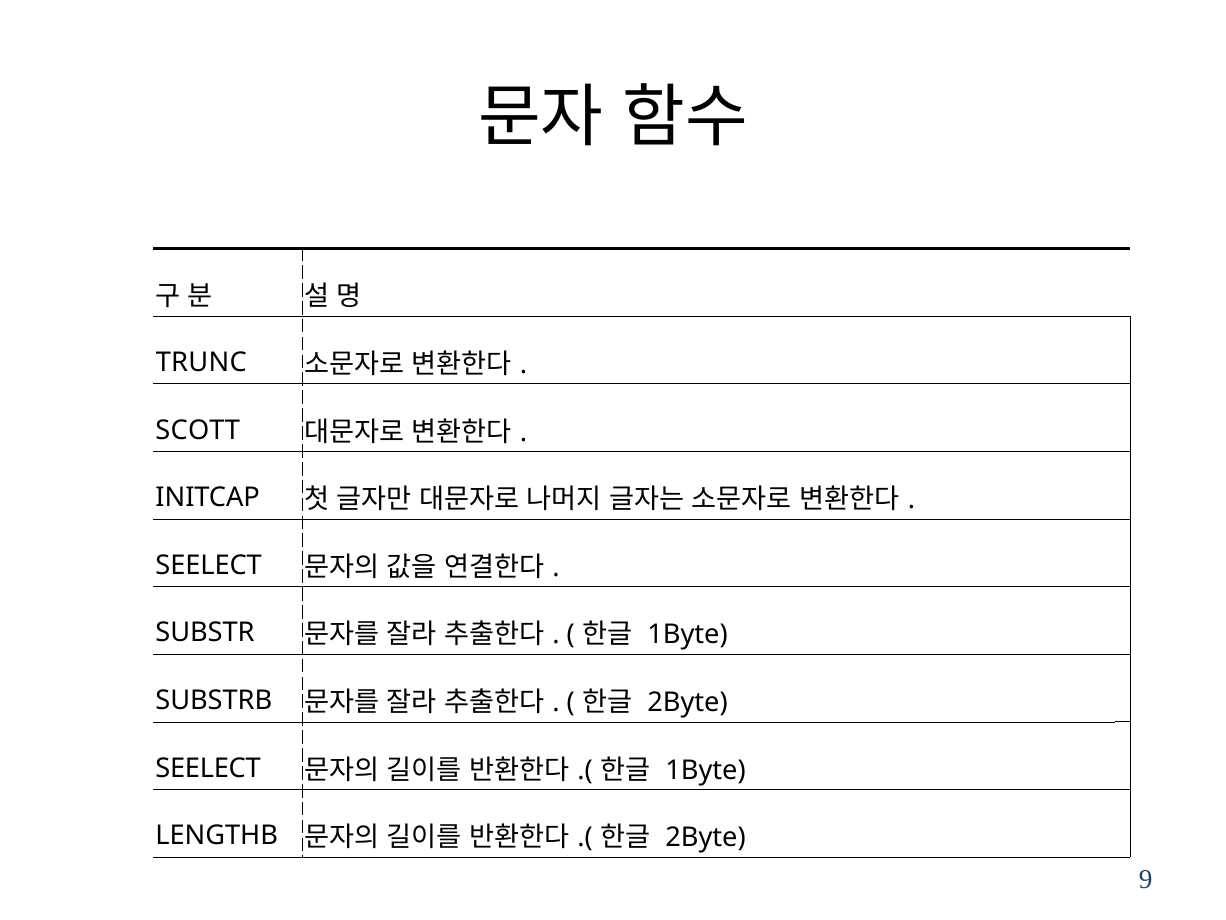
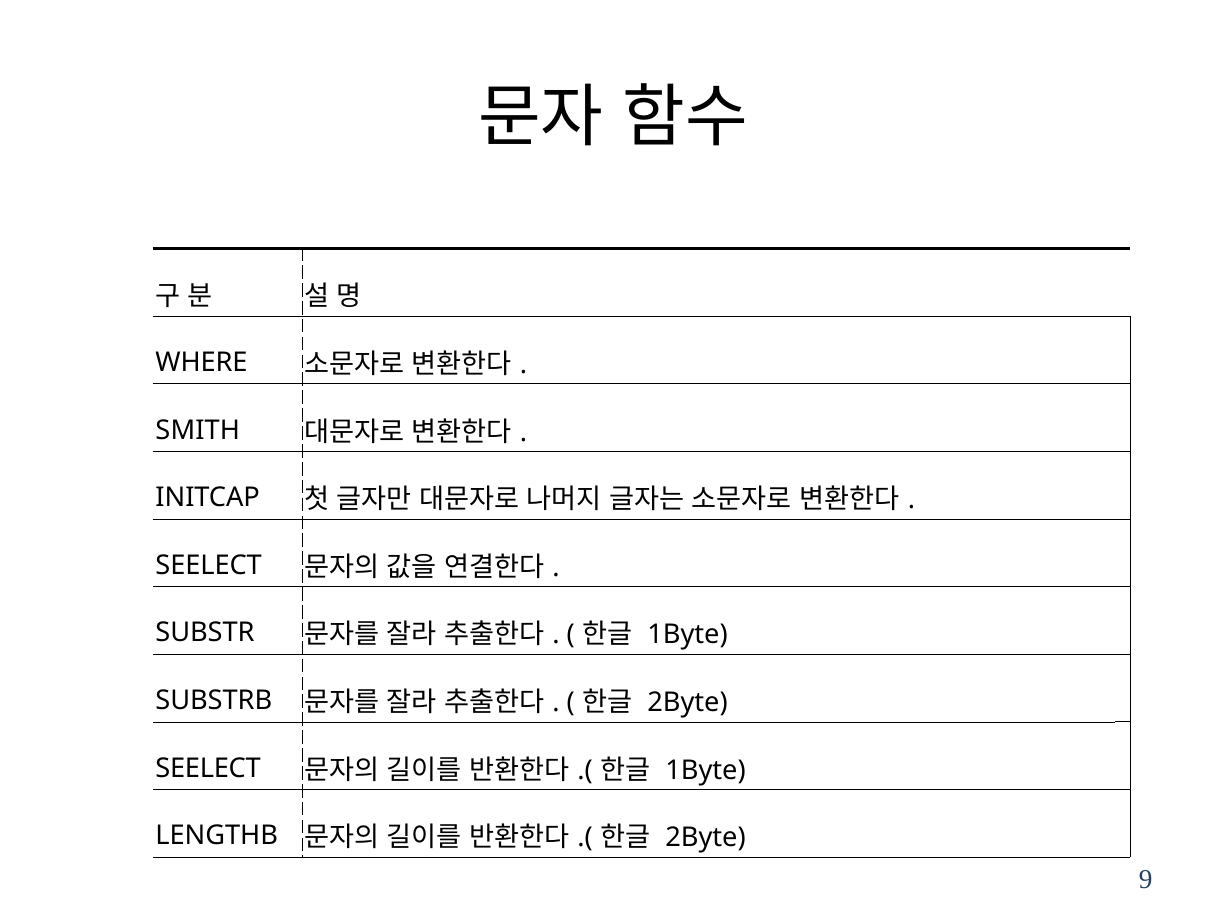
TRUNC: TRUNC -> WHERE (201, 362)
SCOTT: SCOTT -> SMITH (198, 430)
